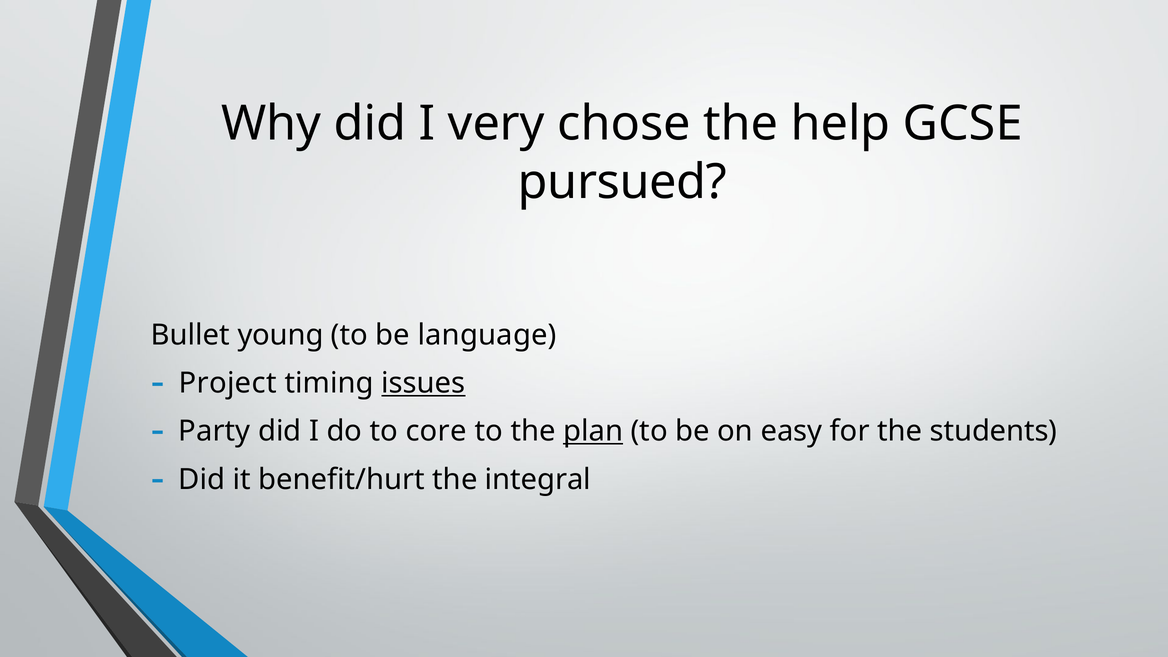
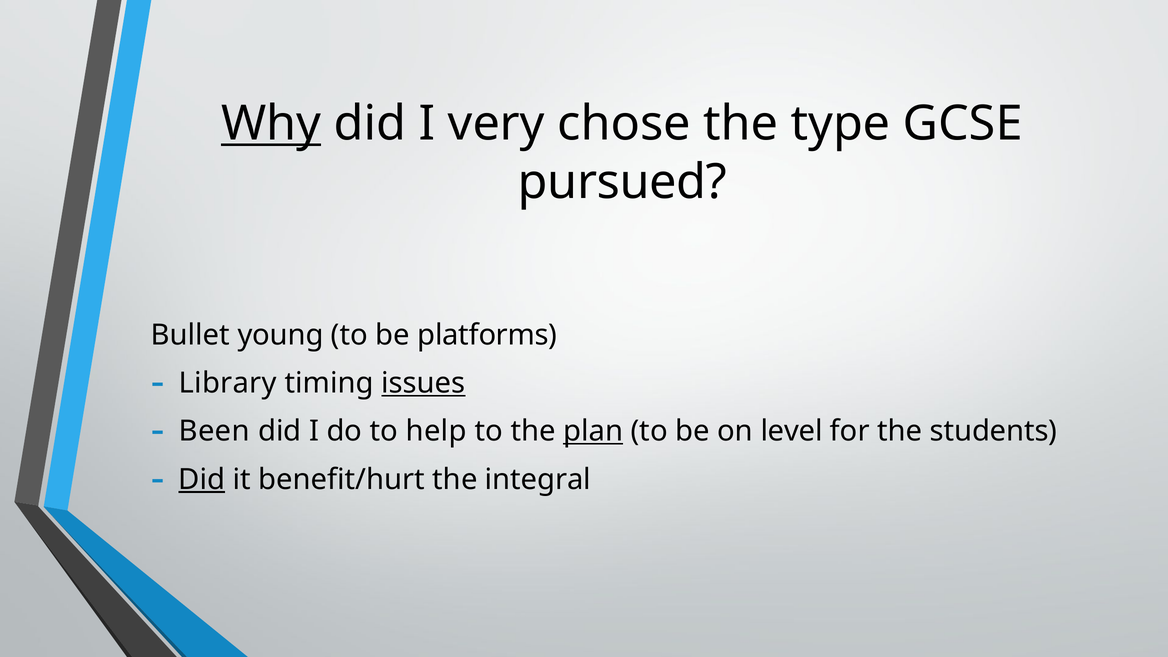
Why underline: none -> present (271, 124)
help: help -> type (841, 124)
language: language -> platforms (487, 335)
Project: Project -> Library (228, 383)
Party: Party -> Been (214, 431)
core: core -> help (436, 431)
easy: easy -> level (792, 431)
Did underline: none -> present (202, 479)
